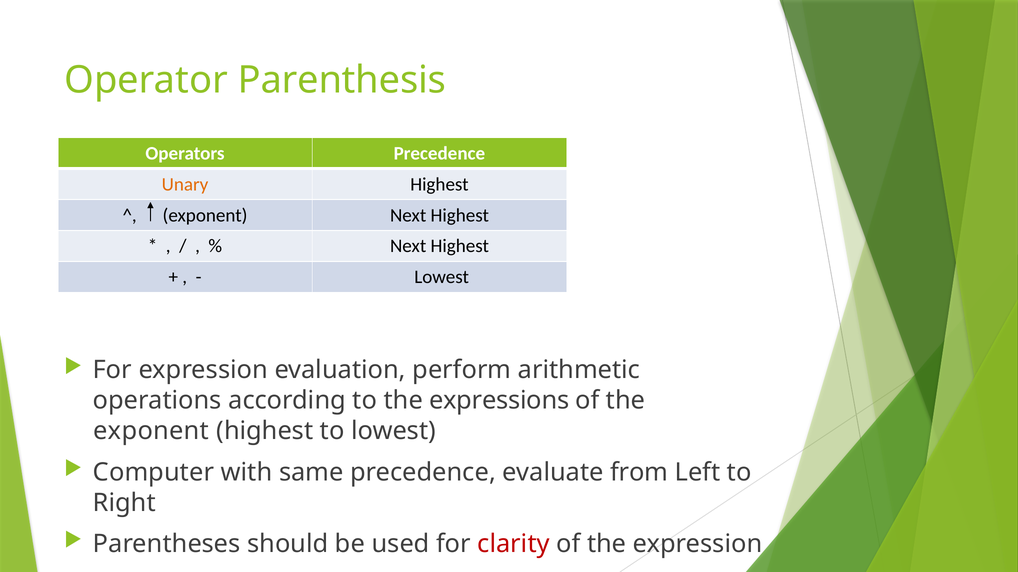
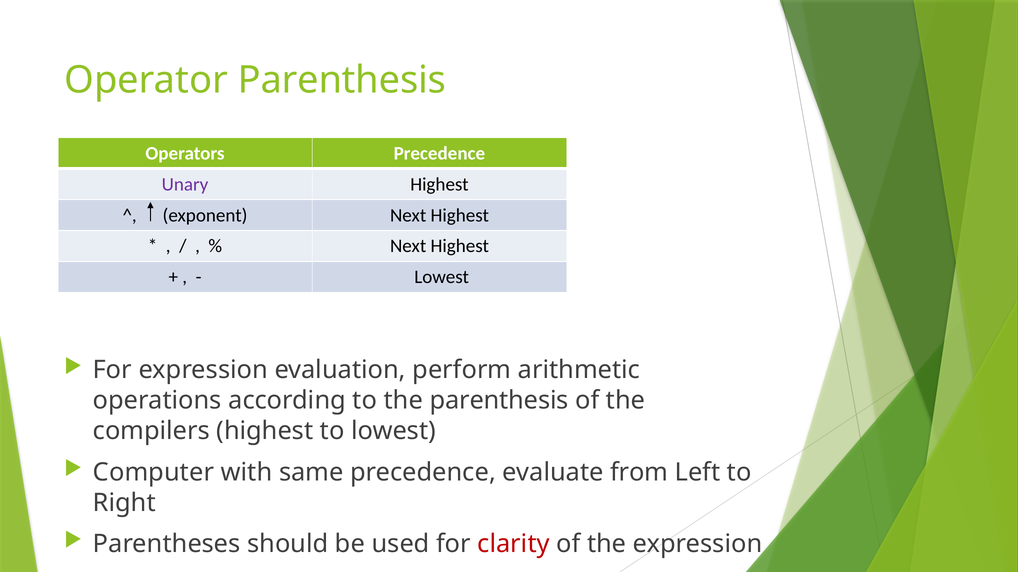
Unary colour: orange -> purple (185, 185)
the expressions: expressions -> parenthesis (499, 401)
exponent: exponent -> compilers (151, 431)
